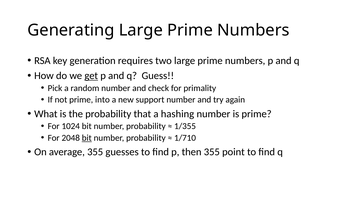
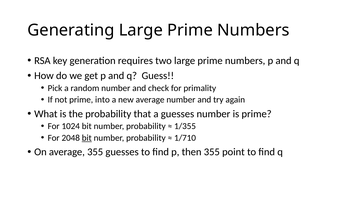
get underline: present -> none (91, 76)
new support: support -> average (150, 100)
a hashing: hashing -> guesses (178, 114)
